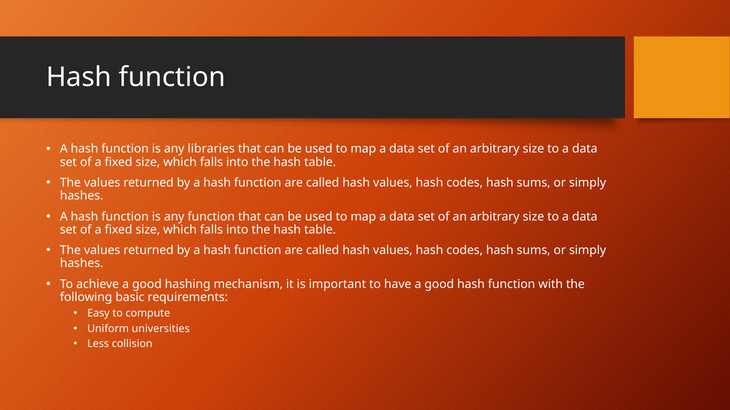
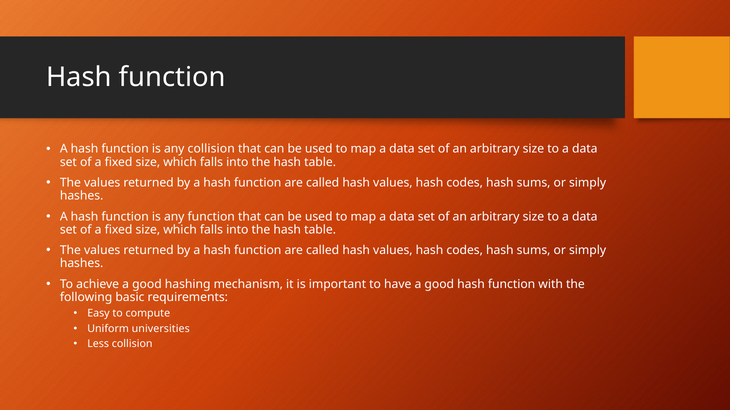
any libraries: libraries -> collision (211, 149)
